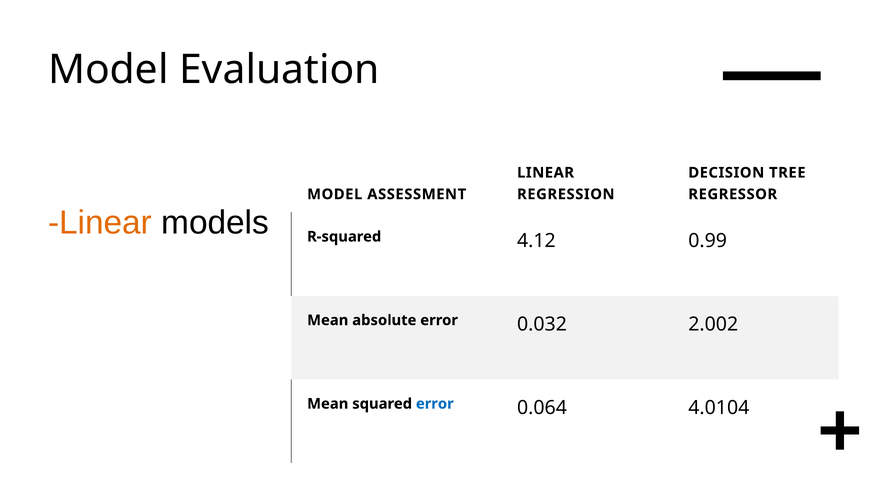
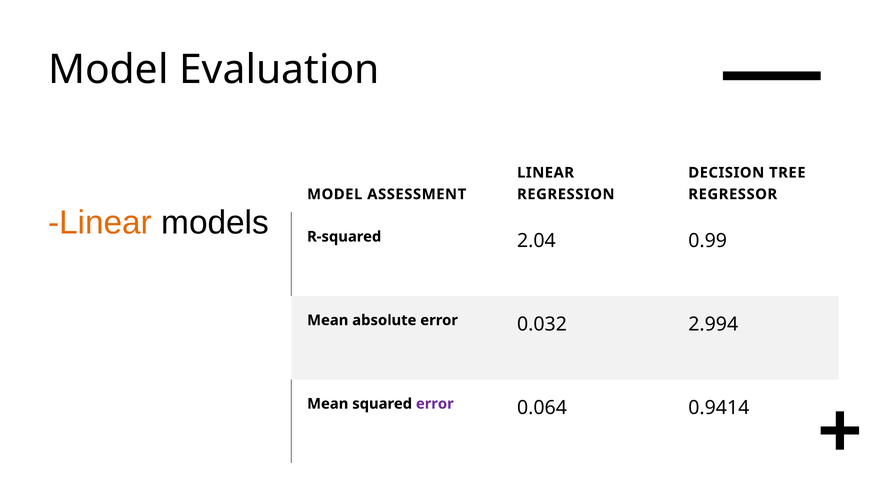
4.12: 4.12 -> 2.04 (536, 240)
2.002: 2.002 -> 2.994 (713, 324)
error colour: blue -> purple (435, 404)
4.0104: 4.0104 -> 0.9414 (719, 408)
